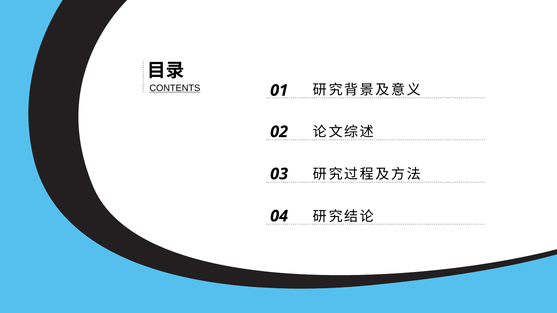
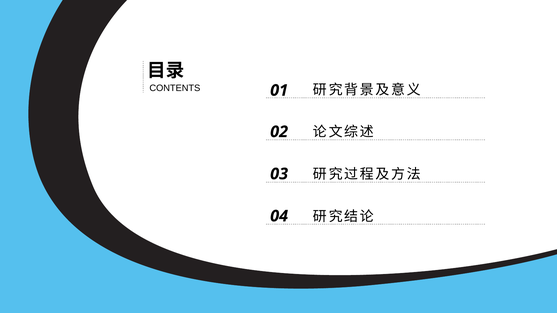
CONTENTS underline: present -> none (175, 88)
